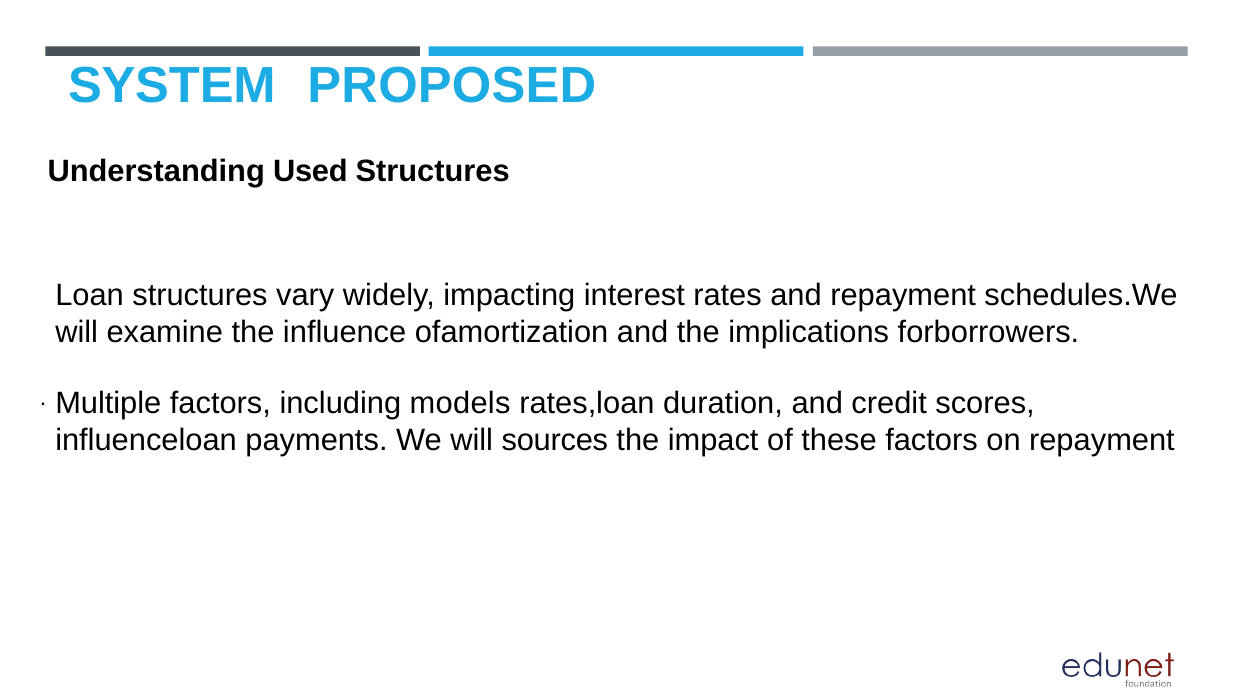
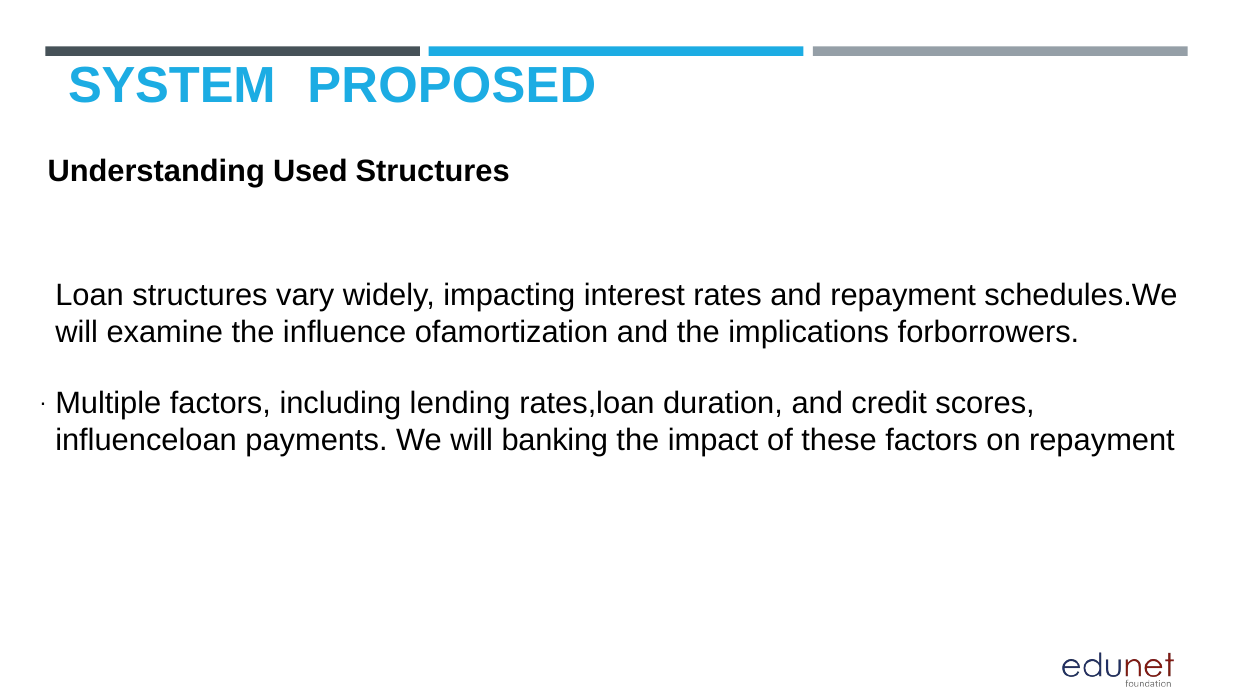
models: models -> lending (460, 403)
sources: sources -> banking (555, 440)
